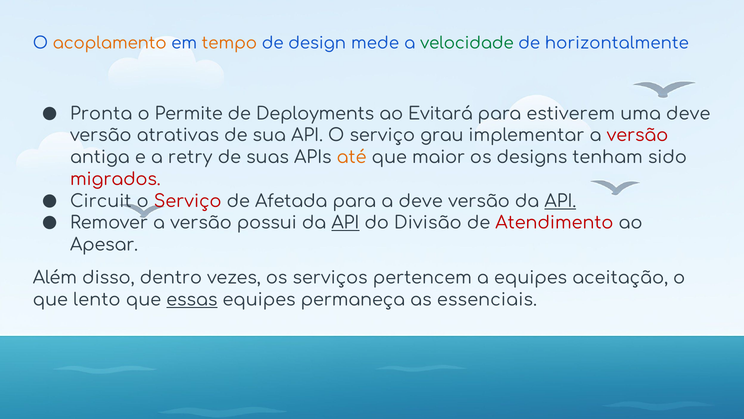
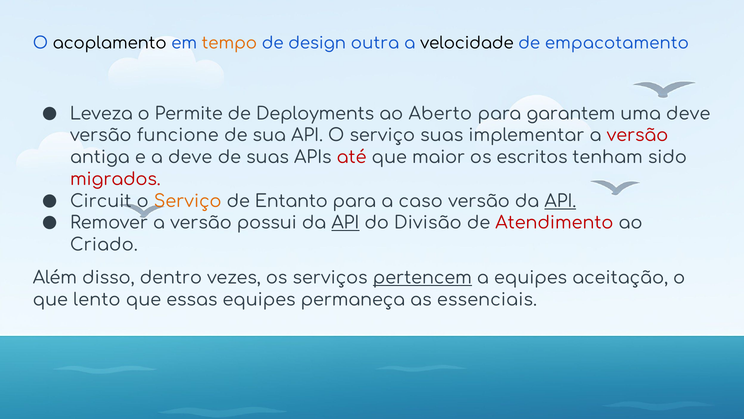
acoplamento colour: orange -> black (110, 43)
mede: mede -> outra (375, 43)
velocidade colour: green -> black (467, 43)
horizontalmente: horizontalmente -> empacotamento (617, 43)
Pronta: Pronta -> Leveza (101, 114)
Evitará: Evitará -> Aberto (440, 114)
estiverem: estiverem -> garantem (571, 114)
atrativas: atrativas -> funcione (178, 136)
serviço grau: grau -> suas (442, 136)
a retry: retry -> deve (190, 157)
até colour: orange -> red (352, 157)
designs: designs -> escritos (532, 157)
Serviço colour: red -> orange (188, 201)
Afetada: Afetada -> Entanto (291, 201)
a deve: deve -> caso (421, 201)
Apesar: Apesar -> Criado (104, 245)
pertencem underline: none -> present (422, 278)
essas underline: present -> none (192, 299)
